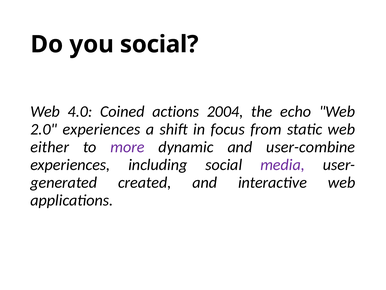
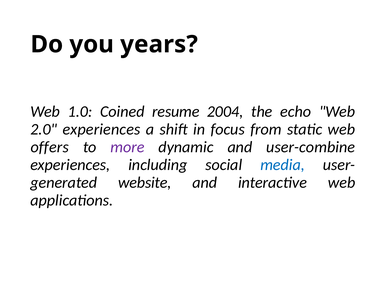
you social: social -> years (159, 44)
4.0: 4.0 -> 1.0 (80, 111)
actions: actions -> resume (176, 111)
either: either -> offers (50, 147)
media colour: purple -> blue (283, 165)
created: created -> website (145, 182)
